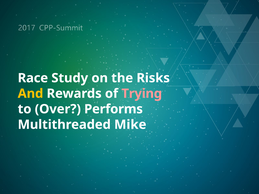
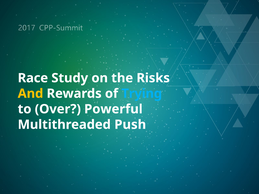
Trying colour: pink -> light blue (142, 94)
Performs: Performs -> Powerful (113, 109)
Mike: Mike -> Push (130, 125)
